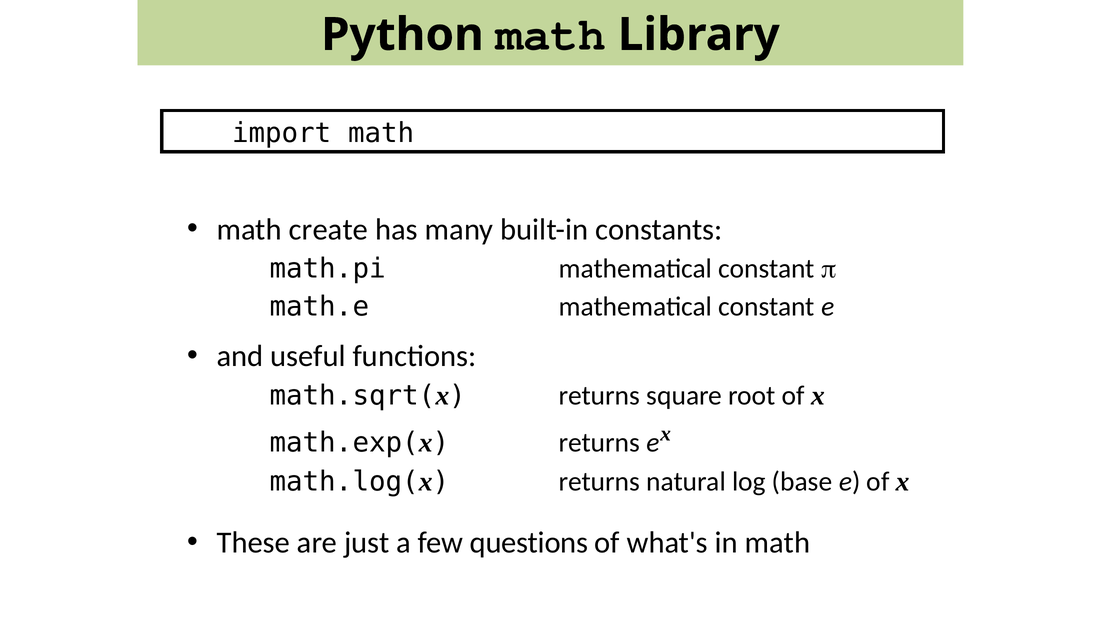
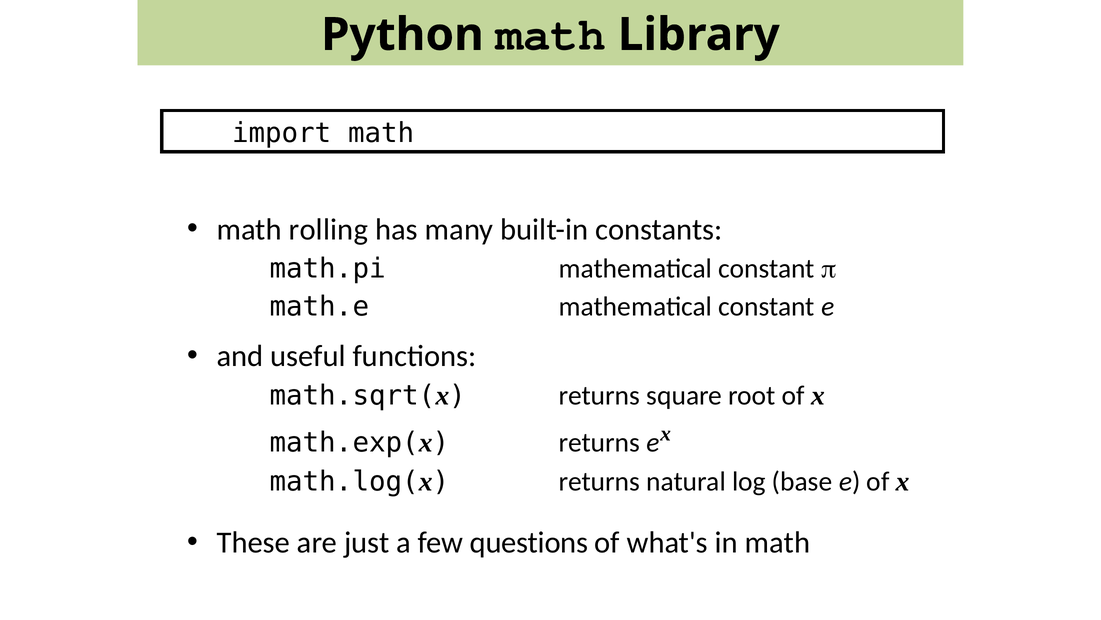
create: create -> rolling (328, 229)
